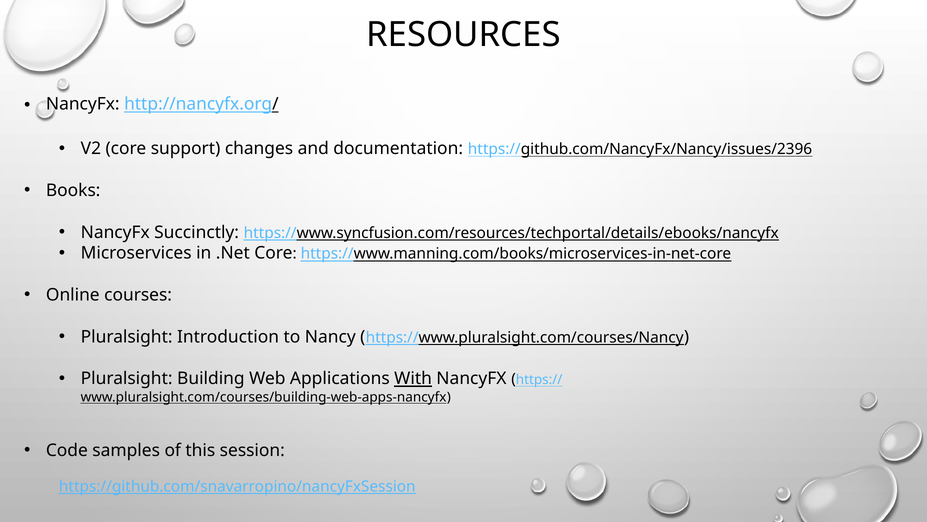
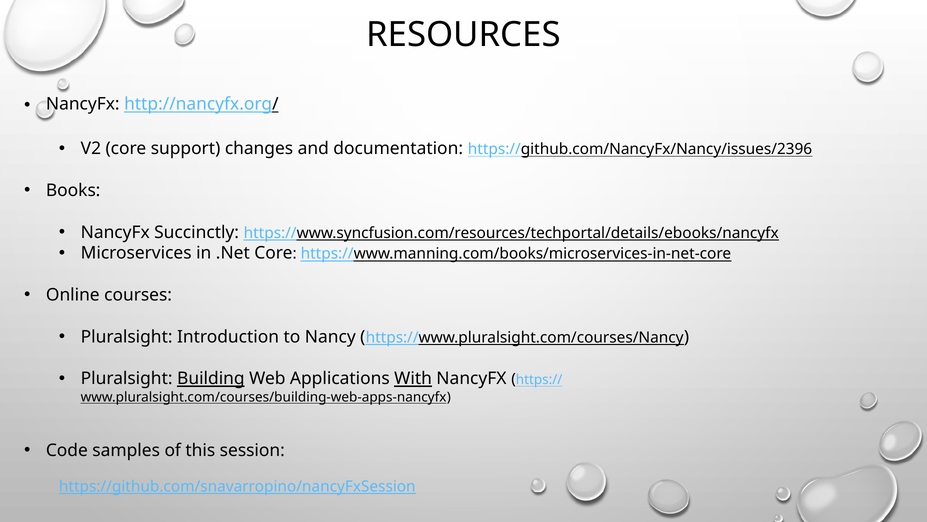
Building underline: none -> present (211, 378)
